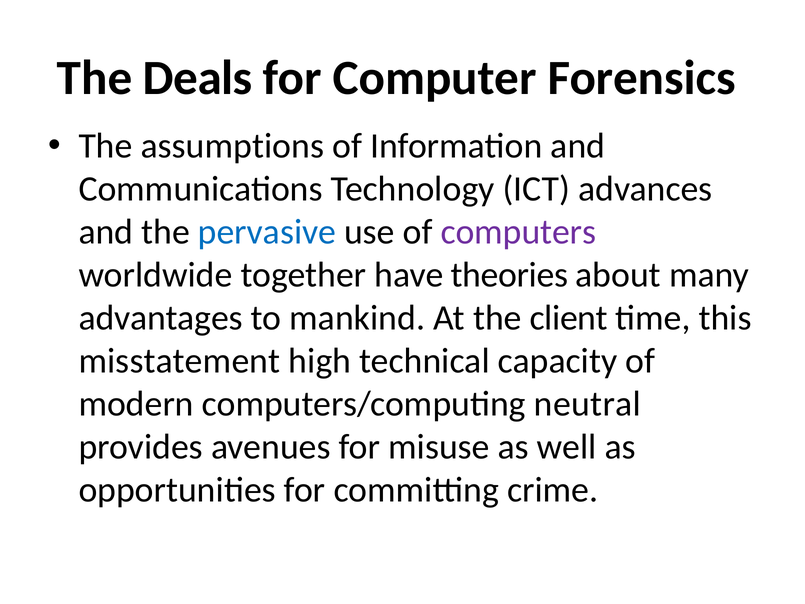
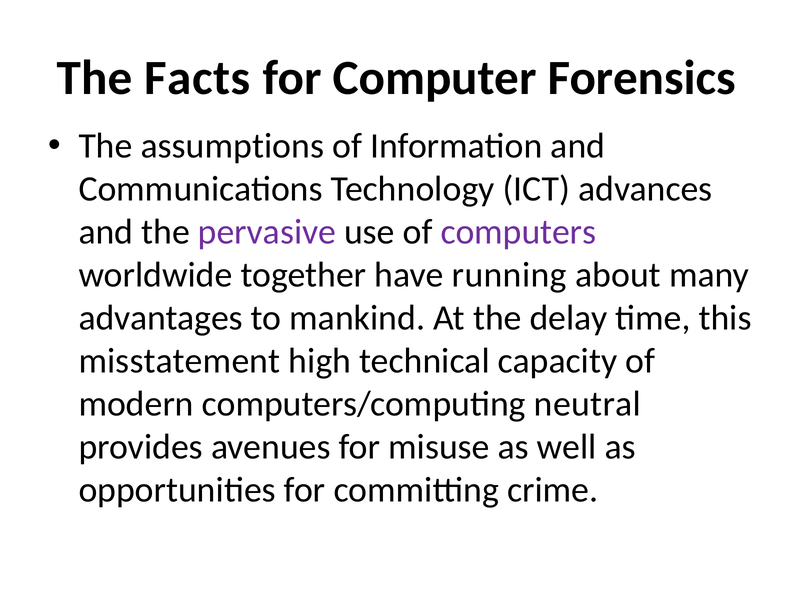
Deals: Deals -> Facts (197, 78)
pervasive colour: blue -> purple (267, 232)
theories: theories -> running (509, 275)
client: client -> delay (569, 318)
